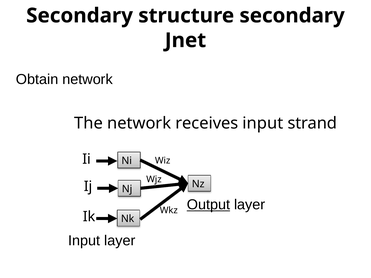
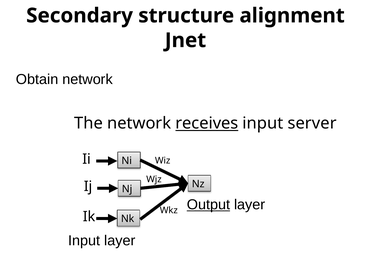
structure secondary: secondary -> alignment (292, 16)
receives underline: none -> present (207, 123)
strand: strand -> server (312, 123)
